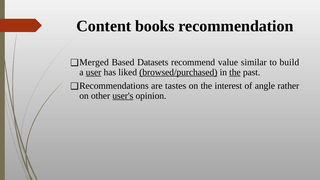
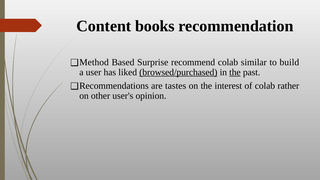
Merged: Merged -> Method (94, 62)
Datasets: Datasets -> Surprise (153, 62)
recommend value: value -> colab (228, 62)
user underline: present -> none (94, 72)
of angle: angle -> colab (265, 86)
user's underline: present -> none (123, 96)
